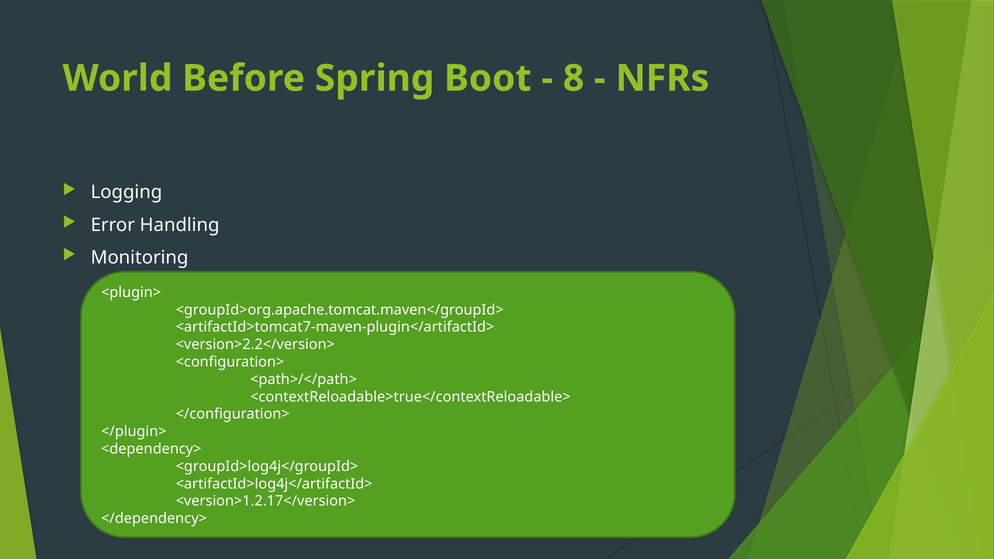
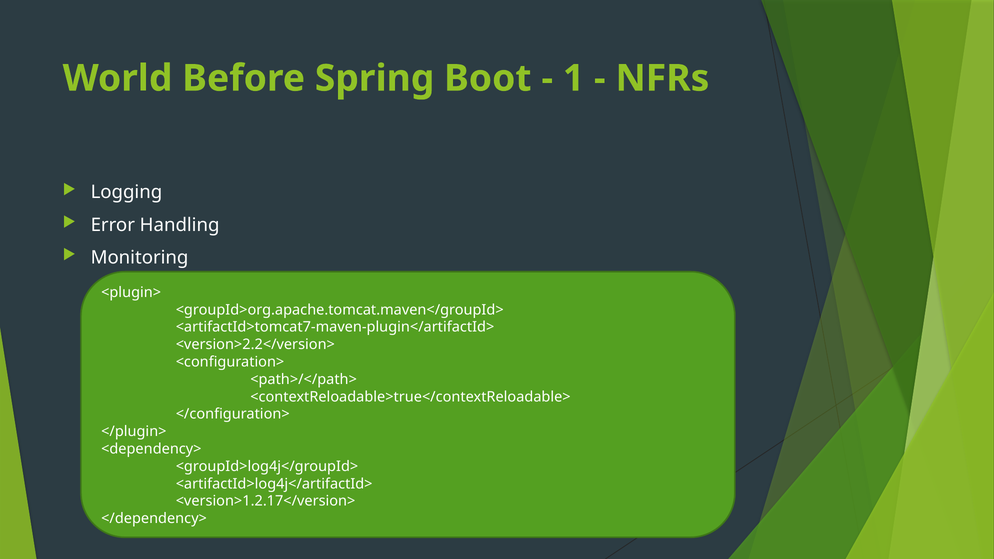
8: 8 -> 1 (574, 78)
